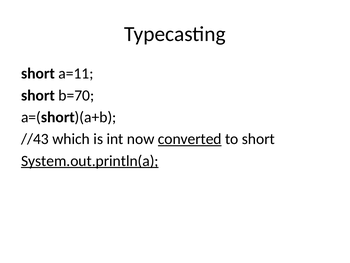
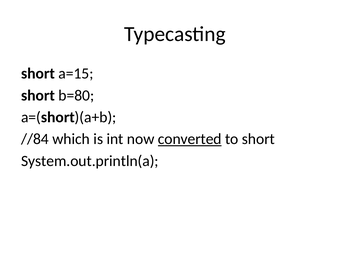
a=11: a=11 -> a=15 (76, 73)
b=70: b=70 -> b=80 (76, 95)
//43: //43 -> //84 (35, 139)
System.out.println(a underline: present -> none (90, 161)
